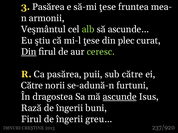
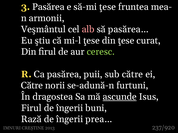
alb colour: light green -> pink (88, 29)
ascunde…: ascunde… -> pasărea… (128, 29)
din plec: plec -> ţese (126, 41)
Din underline: present -> none (29, 52)
Rază: Rază -> Firul (31, 108)
Firul: Firul -> Rază (31, 120)
greu…: greu… -> prea… (99, 120)
